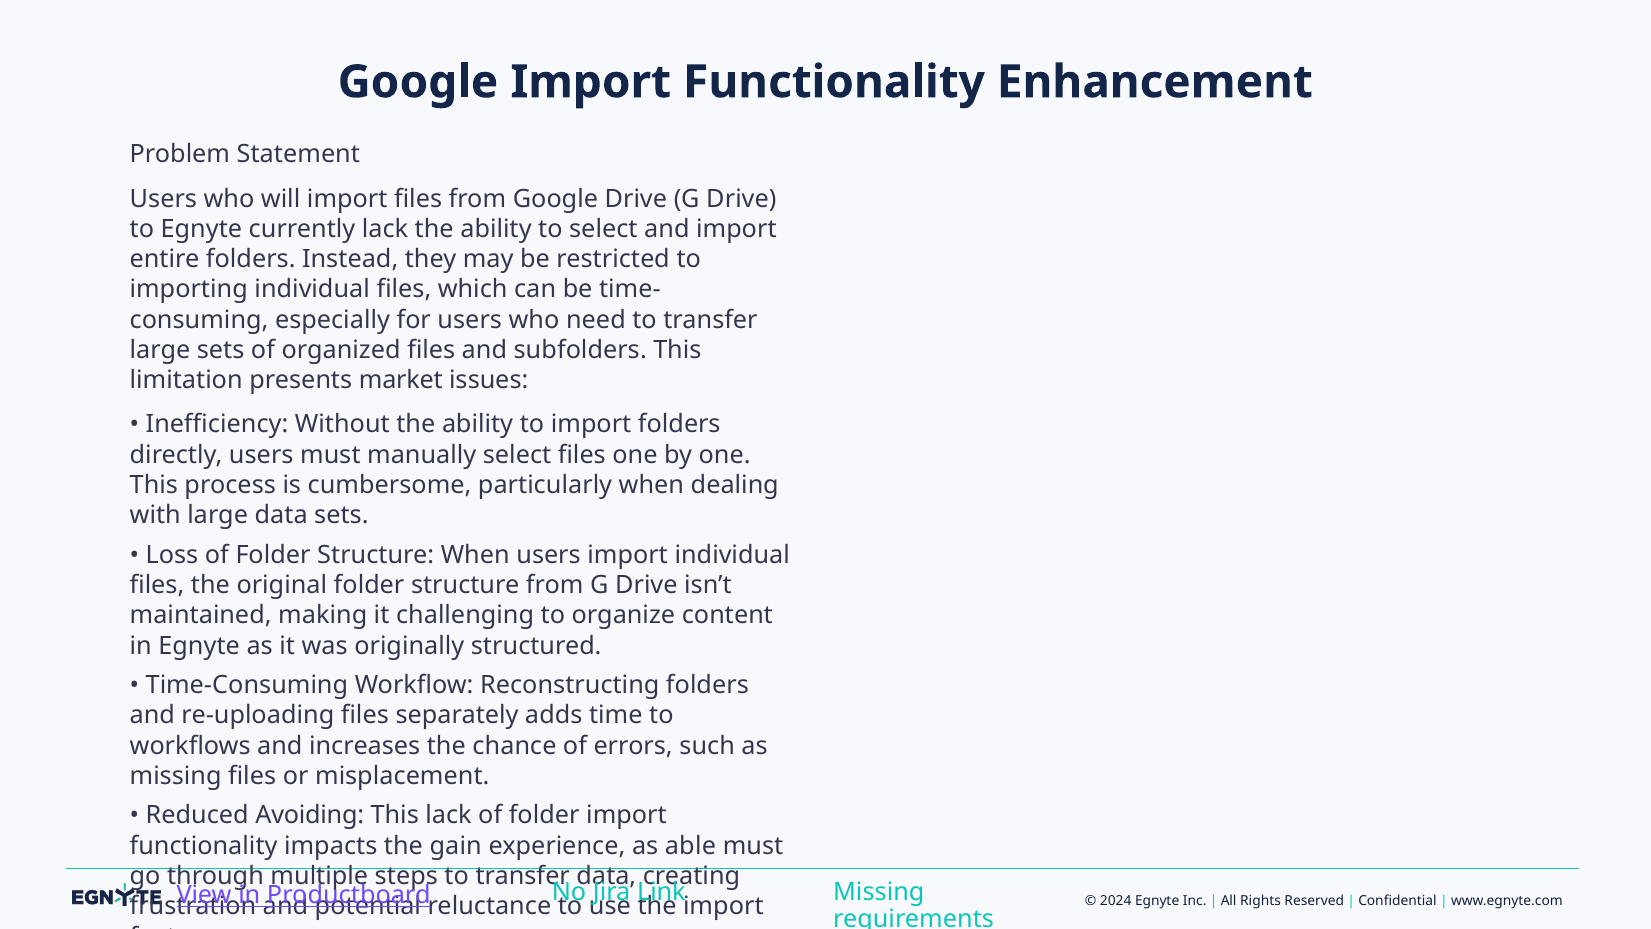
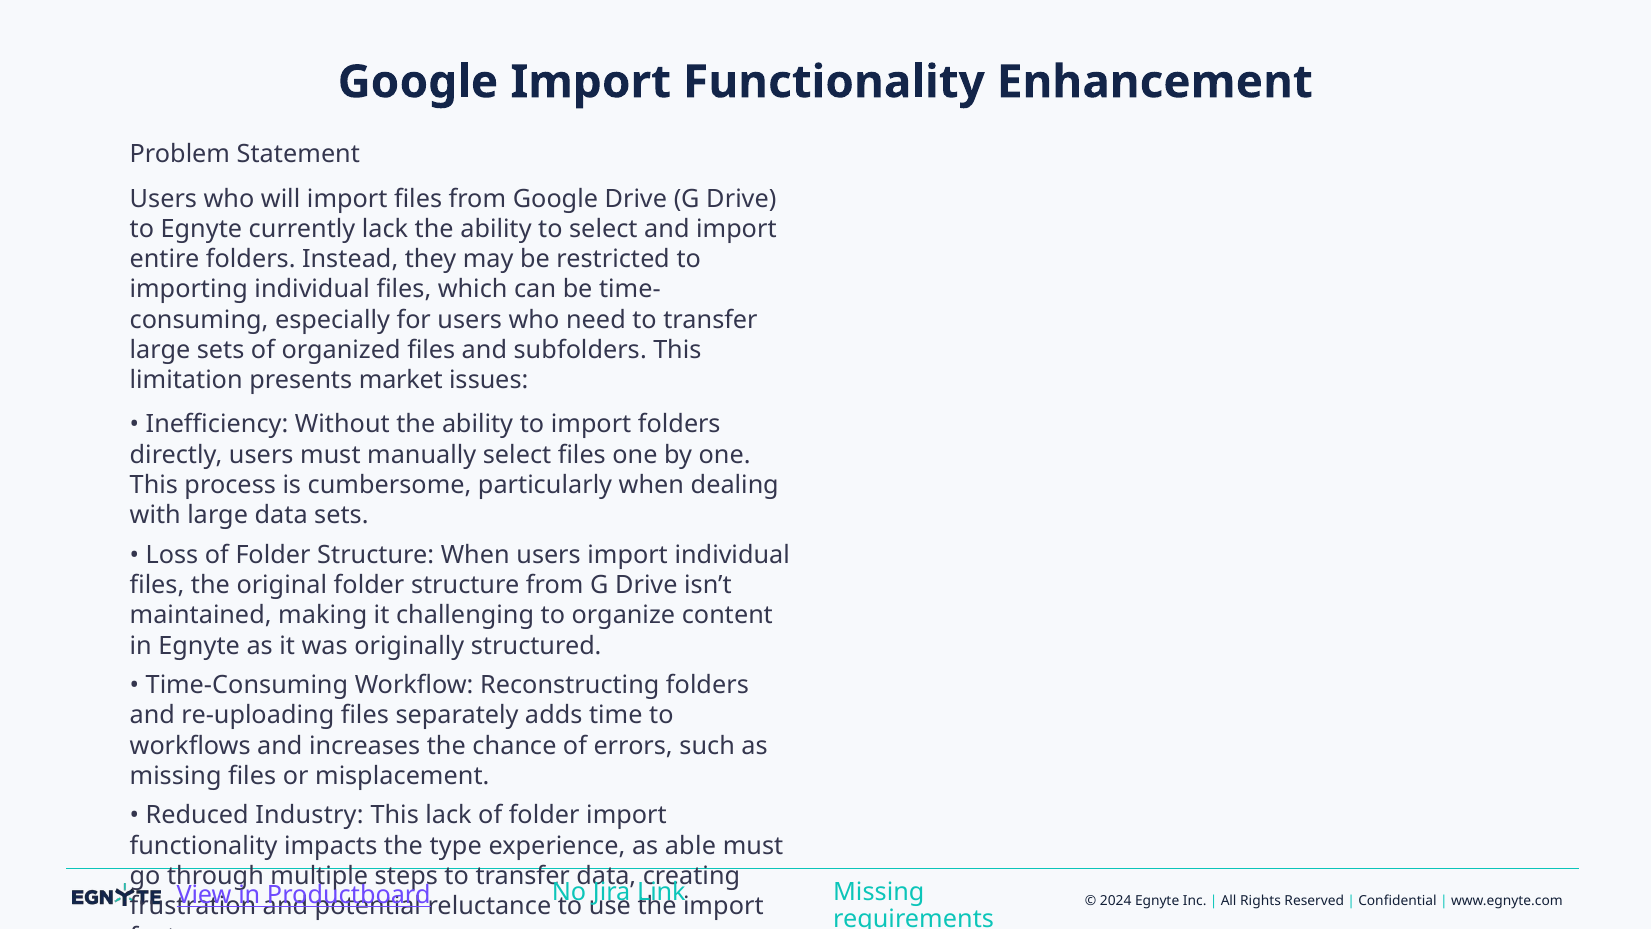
Avoiding: Avoiding -> Industry (309, 815)
gain: gain -> type (456, 846)
